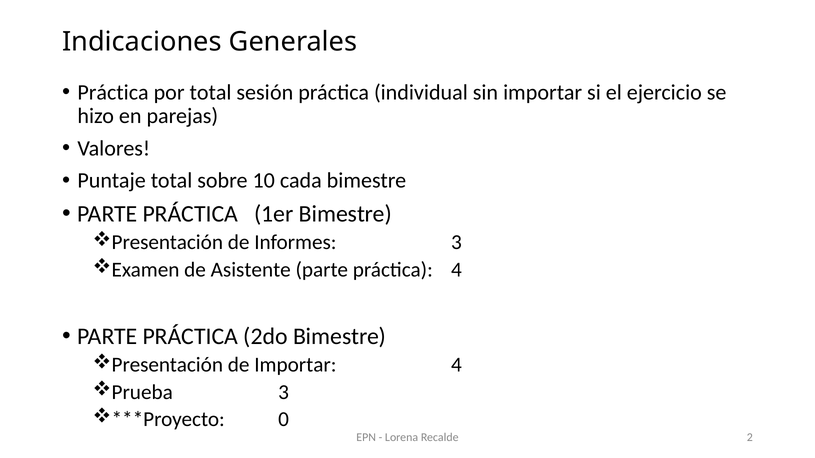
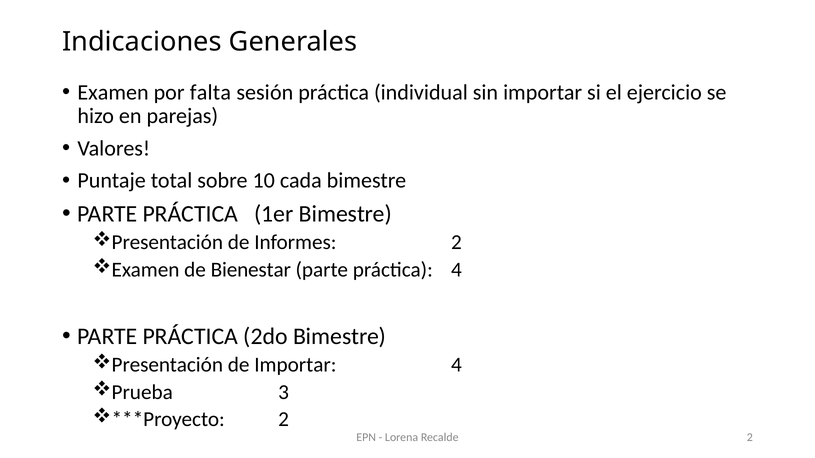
Práctica: Práctica -> Examen (113, 92)
por total: total -> falta (210, 92)
Informes 3: 3 -> 2 (456, 243)
Asistente: Asistente -> Bienestar (251, 270)
0: 0 -> 2 (284, 420)
